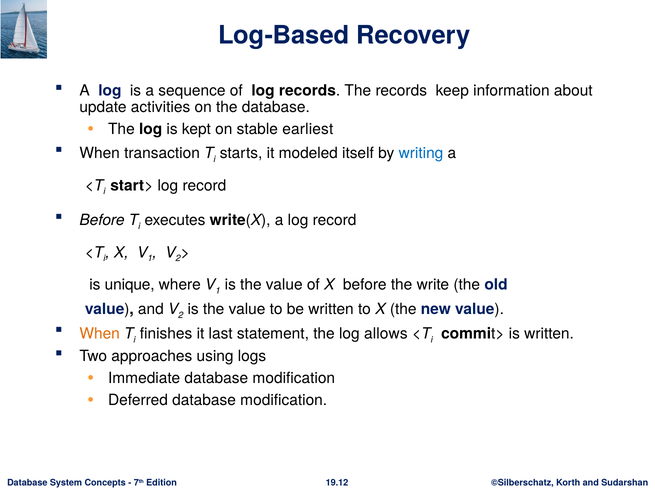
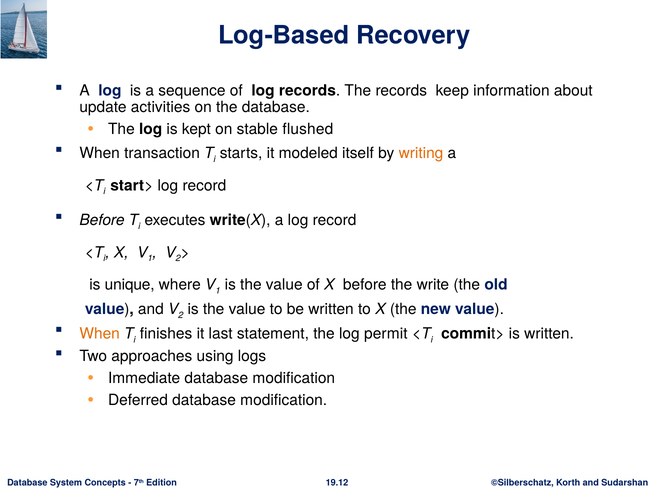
earliest: earliest -> flushed (308, 129)
writing colour: blue -> orange (421, 153)
allows: allows -> permit (386, 334)
